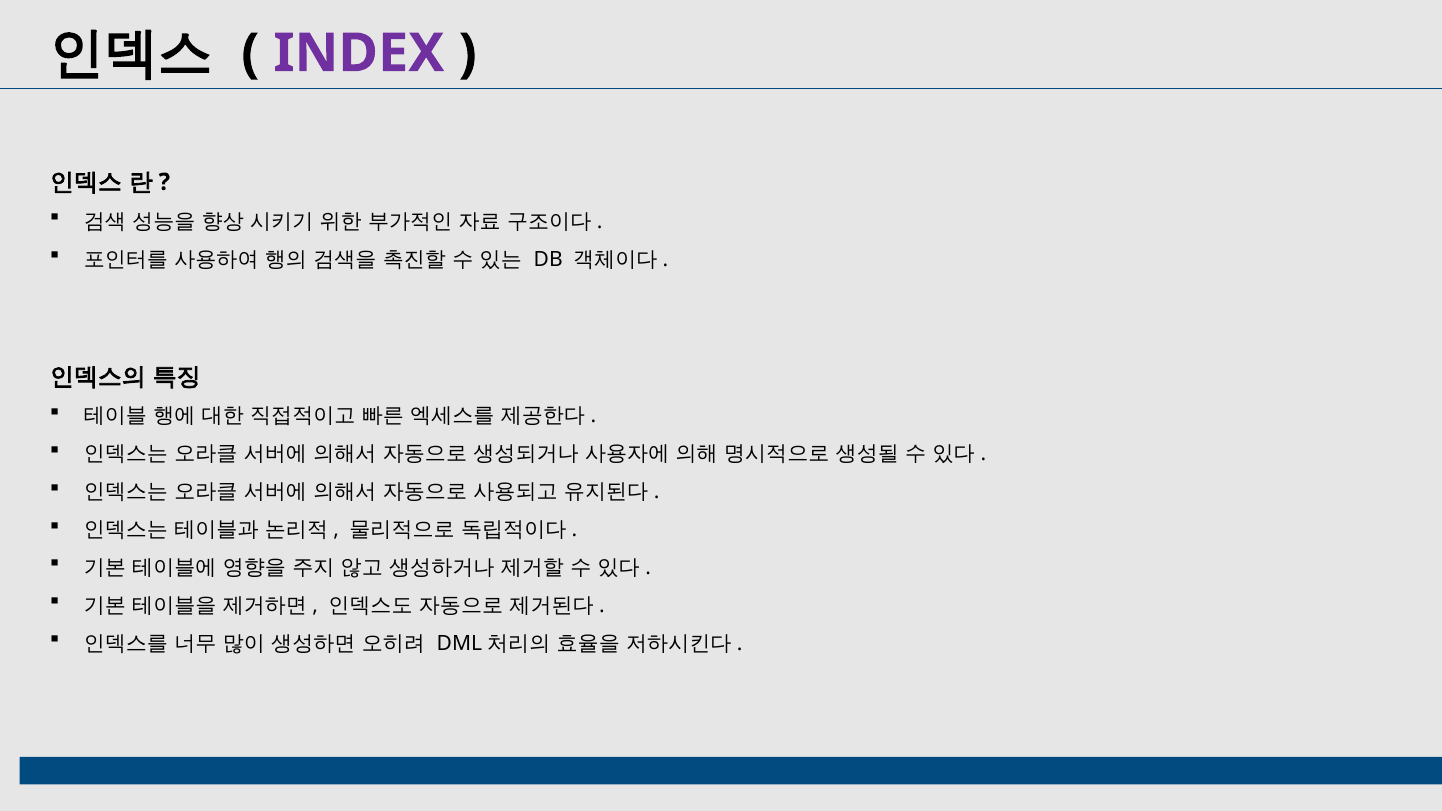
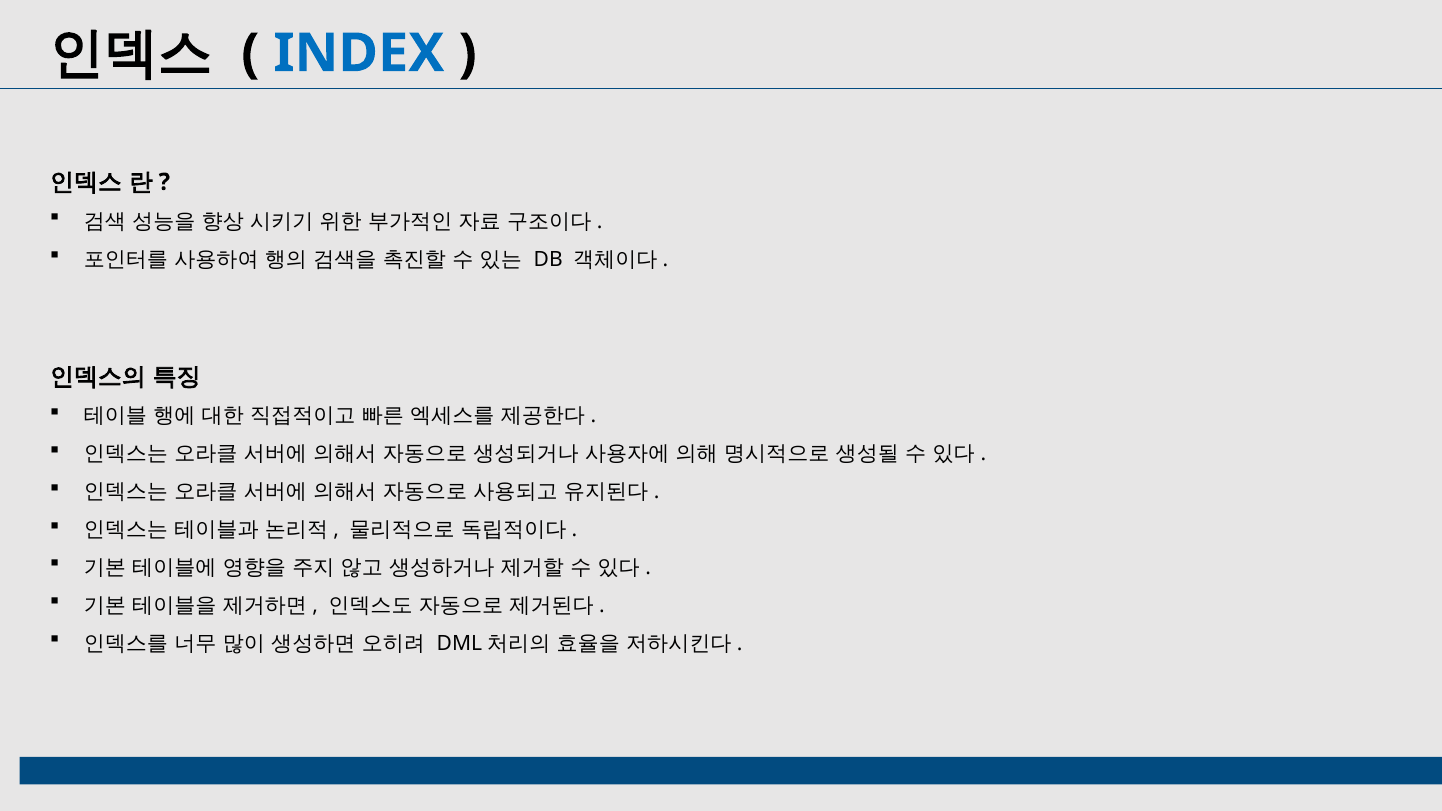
INDEX colour: purple -> blue (359, 53)
